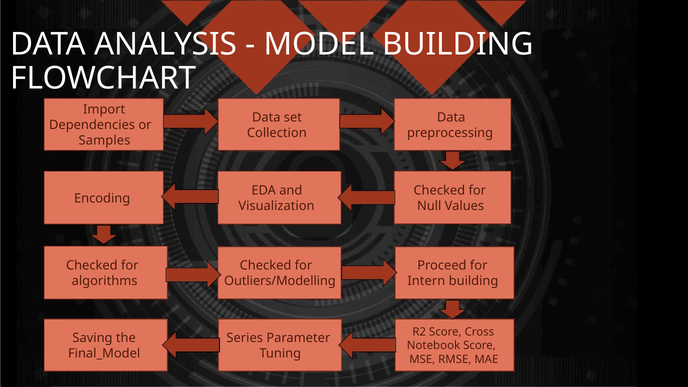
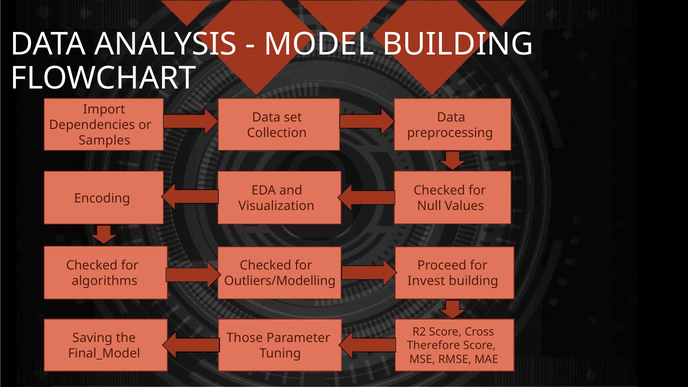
Intern: Intern -> Invest (426, 281)
Series: Series -> Those (245, 338)
Notebook: Notebook -> Therefore (434, 345)
